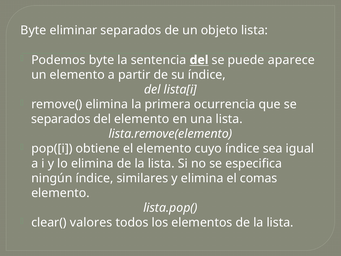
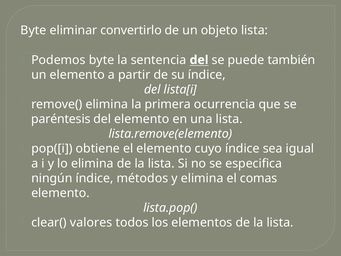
eliminar separados: separados -> convertirlo (131, 30)
aparece: aparece -> también (291, 60)
separados: separados -> paréntesis (61, 119)
similares: similares -> métodos (142, 178)
